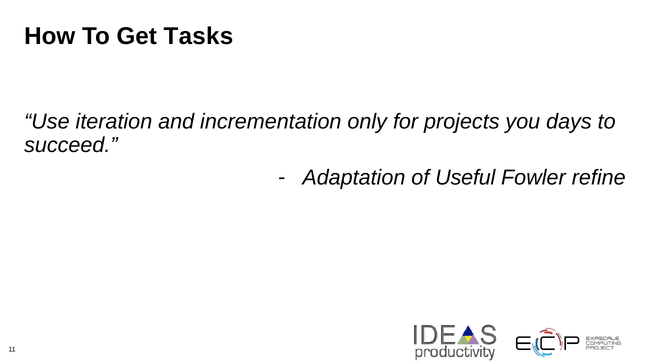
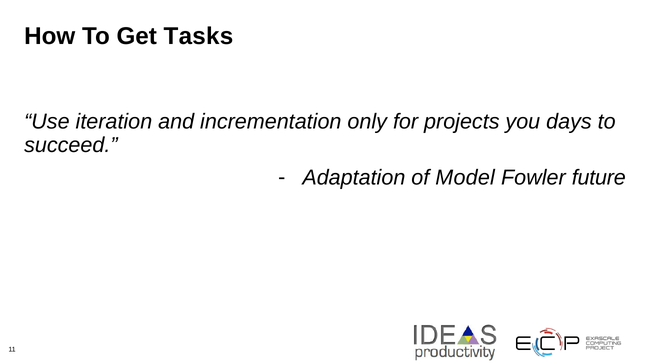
Useful: Useful -> Model (465, 178)
refine: refine -> future (599, 178)
